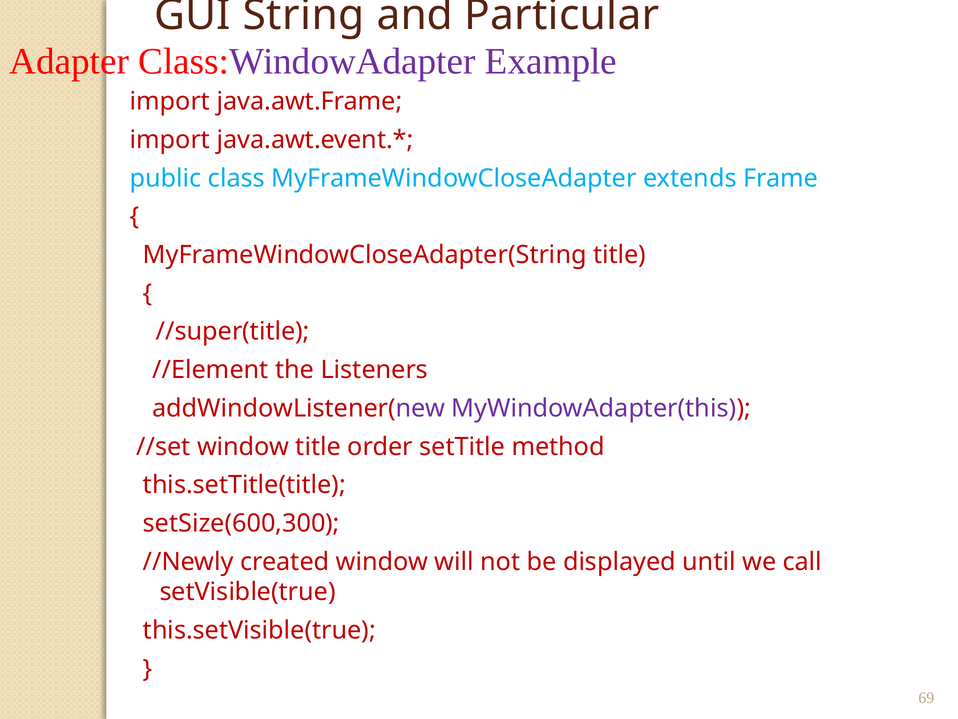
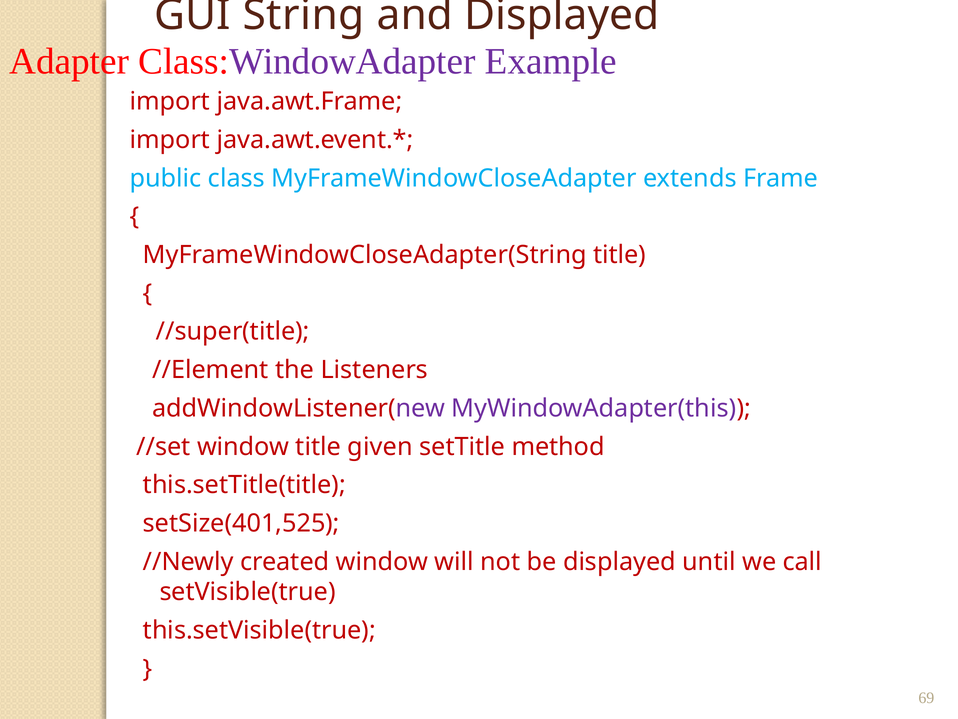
and Particular: Particular -> Displayed (562, 15)
order: order -> given (380, 446)
setSize(600,300: setSize(600,300 -> setSize(401,525 (241, 523)
